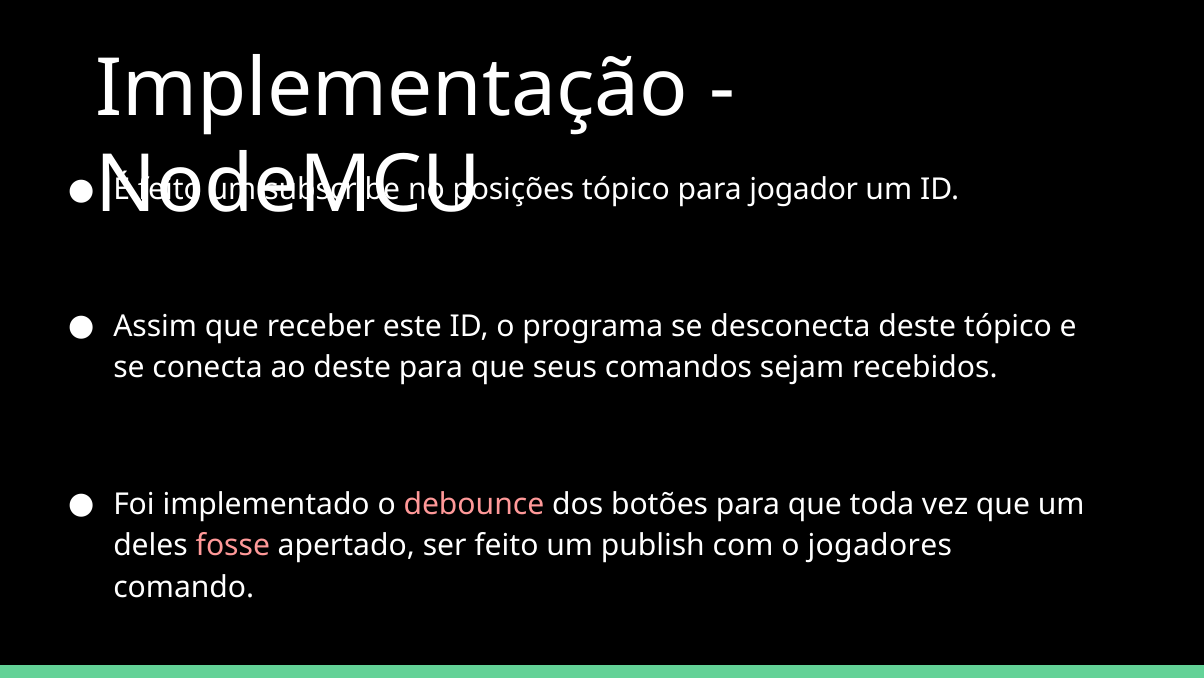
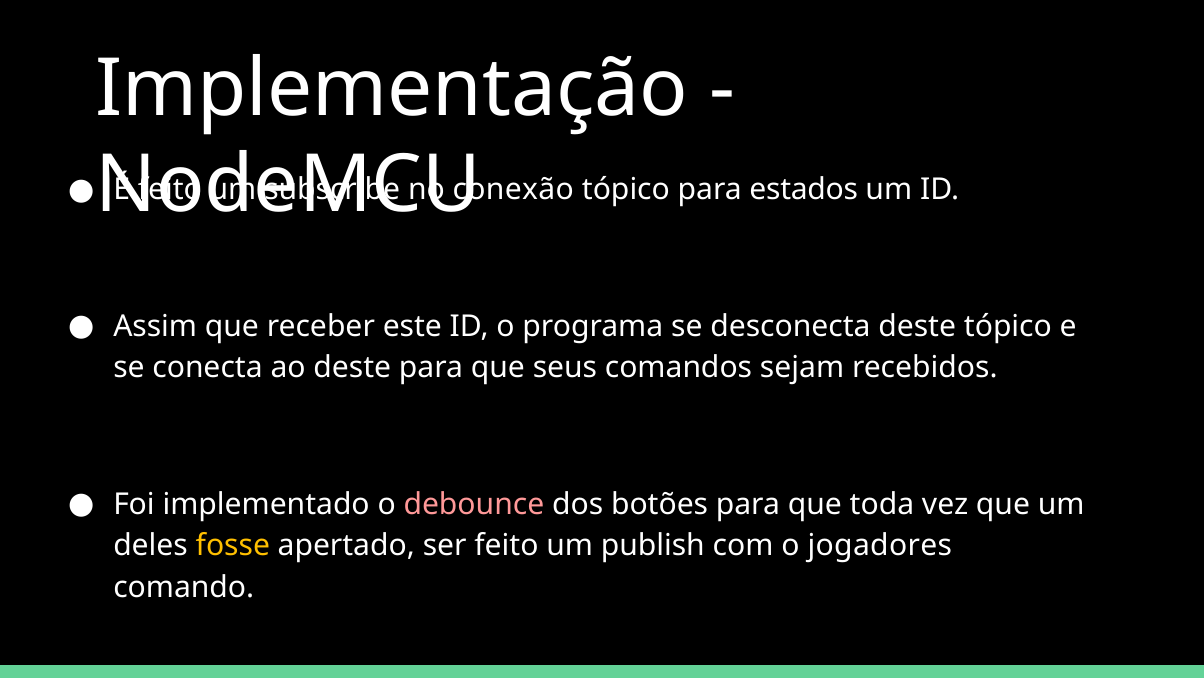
posições: posições -> conexão (513, 189)
jogador: jogador -> estados (804, 189)
fosse colour: pink -> yellow (233, 545)
